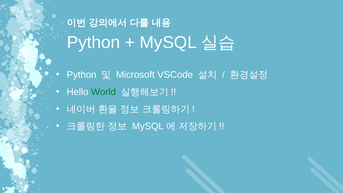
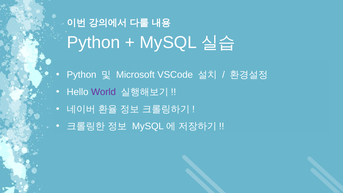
World colour: green -> purple (103, 92)
